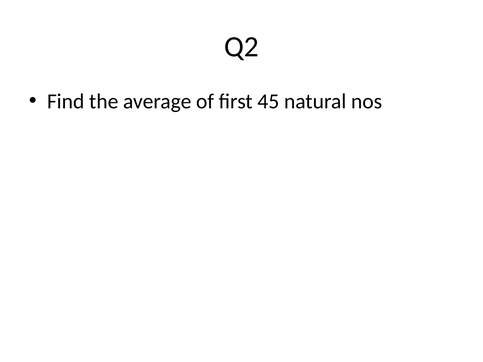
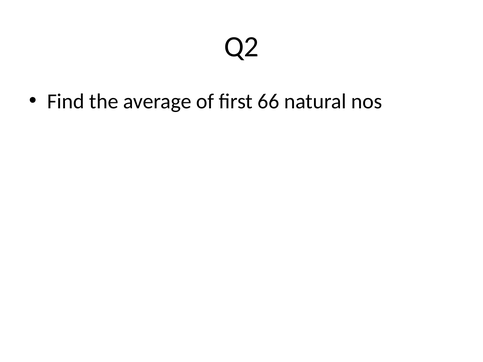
45: 45 -> 66 (268, 101)
